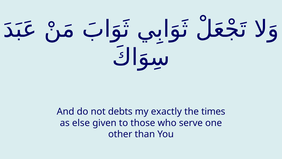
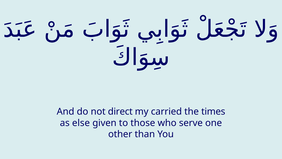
debts: debts -> direct (120, 111)
exactly: exactly -> carried (166, 111)
